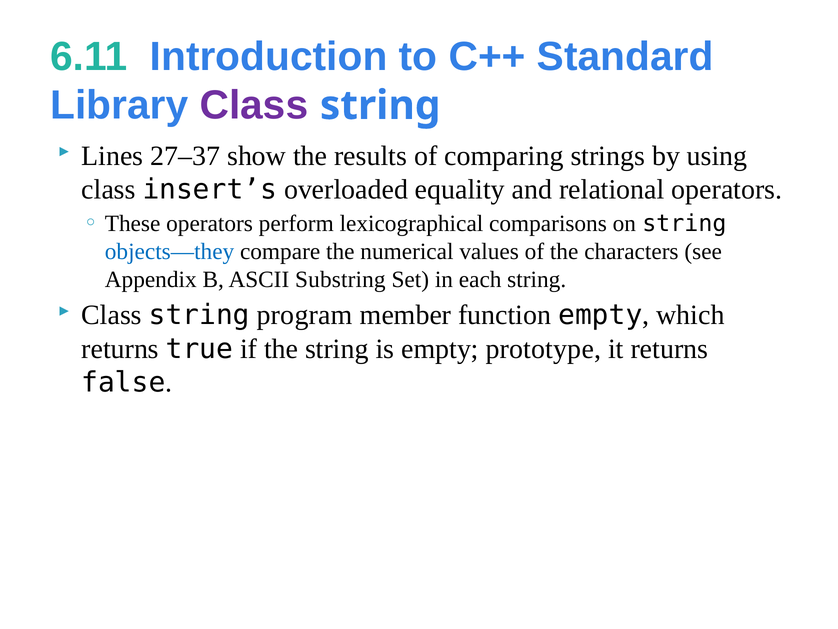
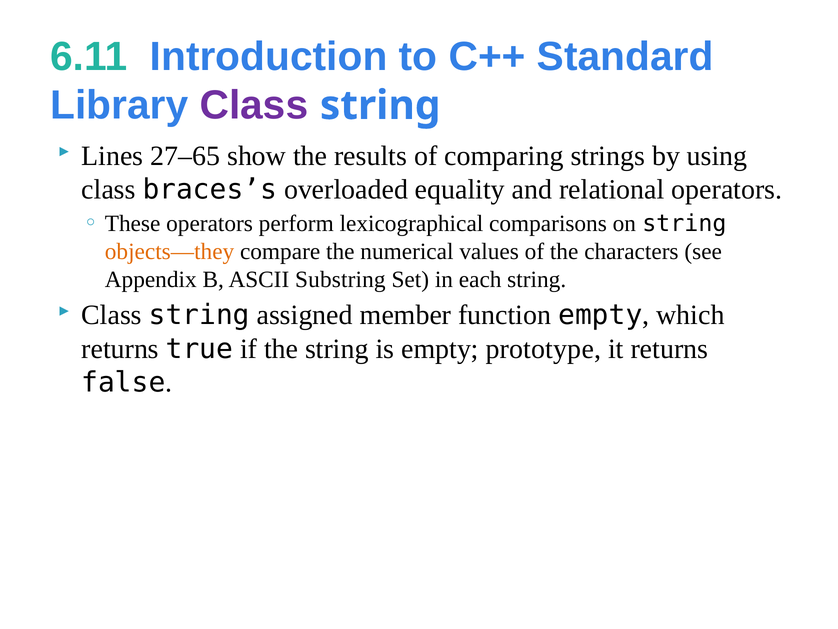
27–37: 27–37 -> 27–65 (185, 156)
insert’s: insert’s -> braces’s (210, 189)
objects—they colour: blue -> orange (170, 251)
program: program -> assigned (305, 315)
